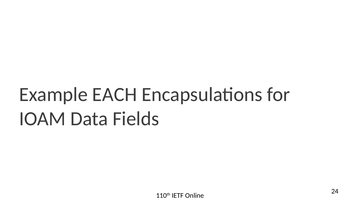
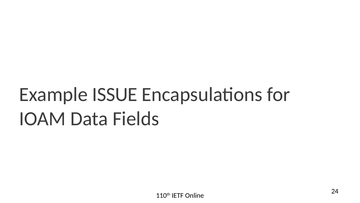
EACH: EACH -> ISSUE (115, 94)
